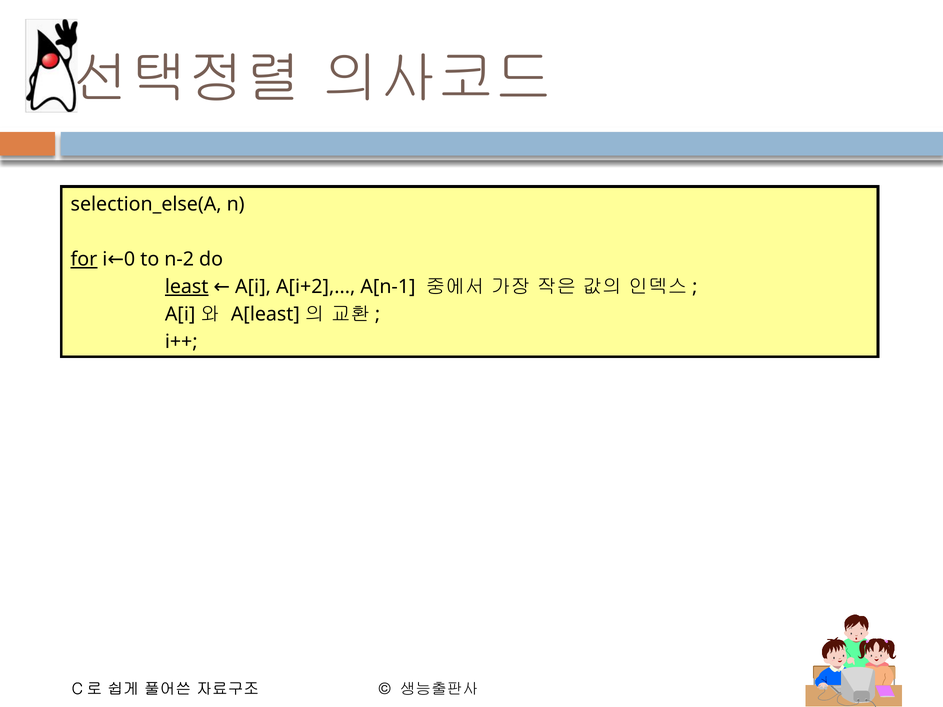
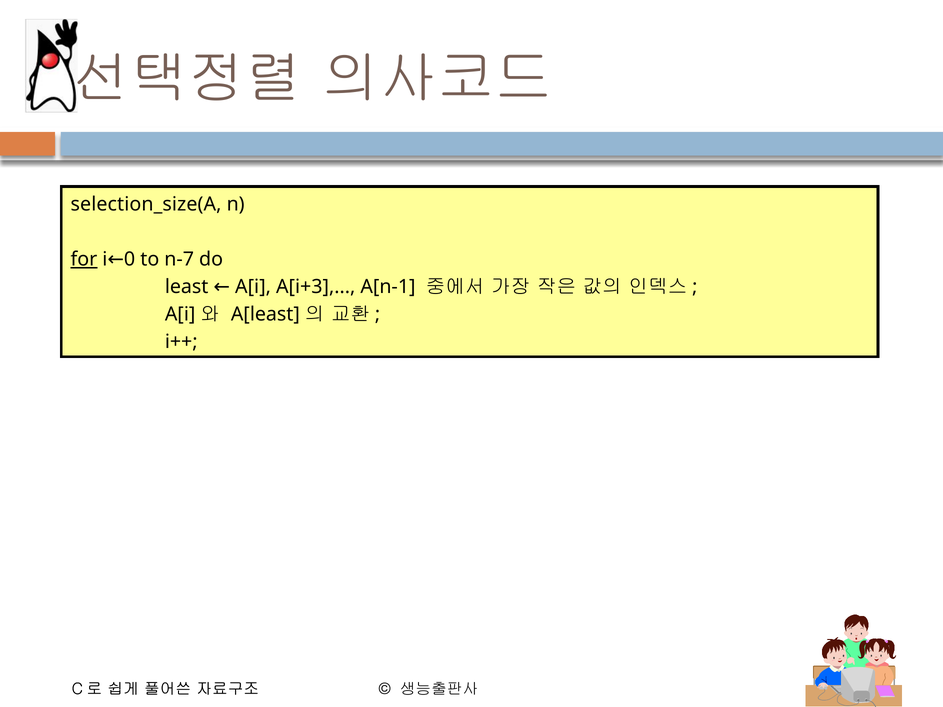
selection_else(A: selection_else(A -> selection_size(A (146, 204)
n-2: n-2 -> n-7 (179, 259)
least underline: present -> none (187, 287)
A[i+2: A[i+2 -> A[i+3 (316, 287)
